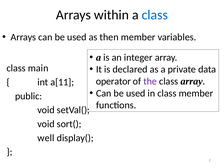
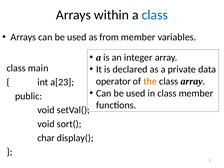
then: then -> from (109, 37)
the colour: purple -> orange (150, 81)
a[11: a[11 -> a[23 (62, 82)
well: well -> char (46, 138)
